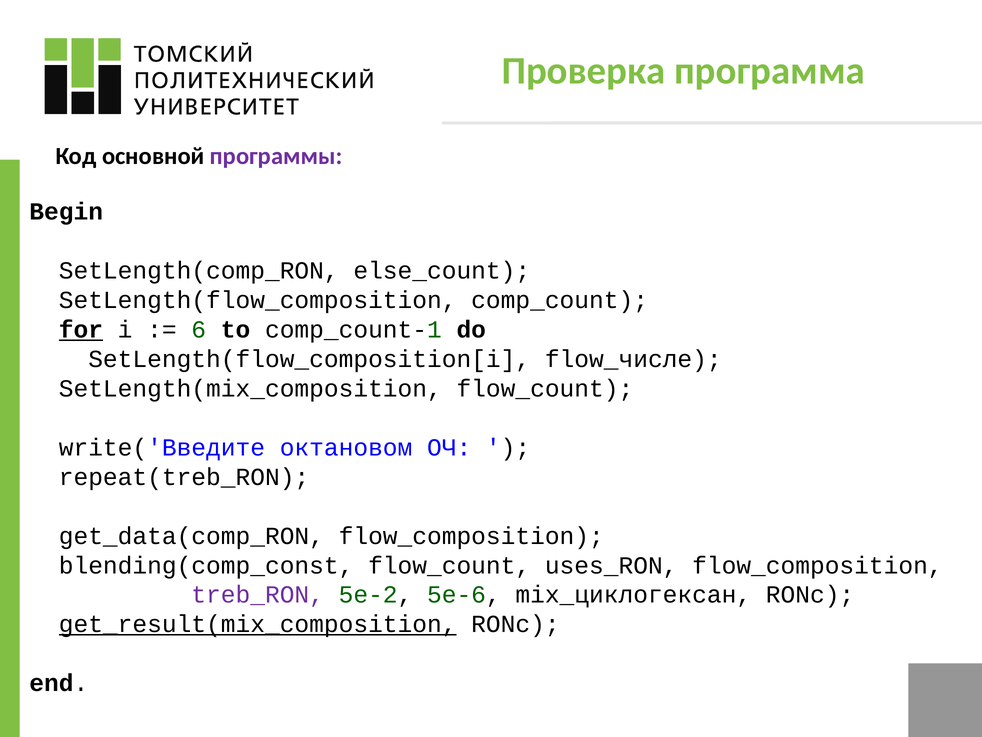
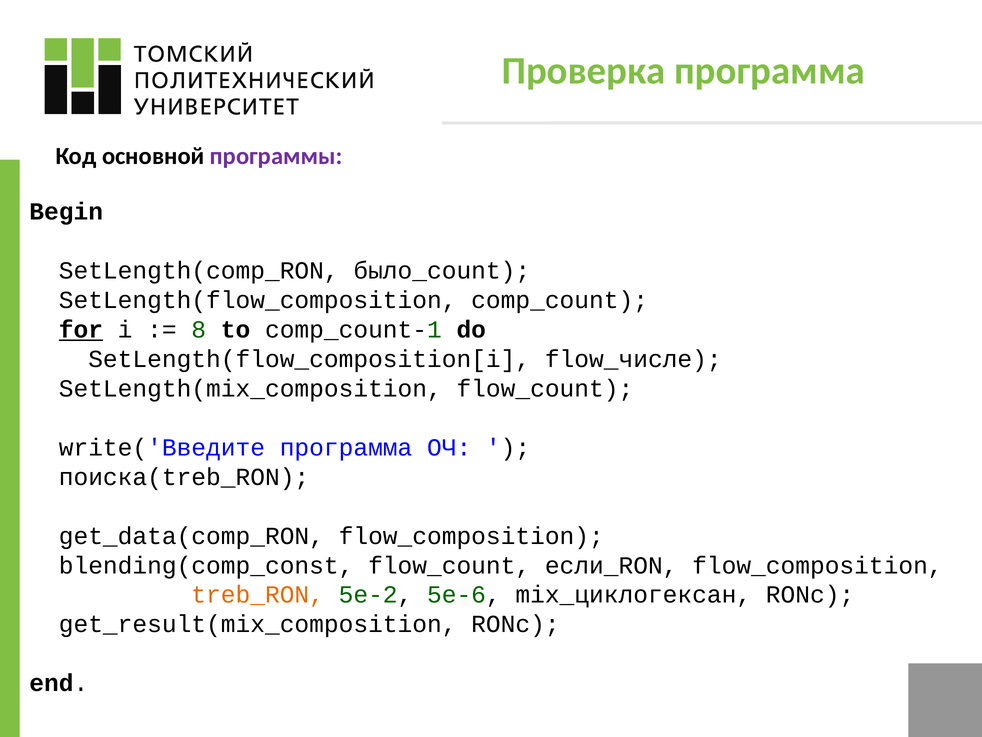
else_count: else_count -> было_count (442, 270)
6: 6 -> 8 (199, 329)
write('Введите октановом: октановом -> программа (346, 447)
repeat(treb_RON: repeat(treb_RON -> поиска(treb_RON (184, 477)
uses_RON: uses_RON -> если_RON (611, 565)
treb_RON colour: purple -> orange (258, 594)
get_result(mix_composition underline: present -> none (258, 624)
